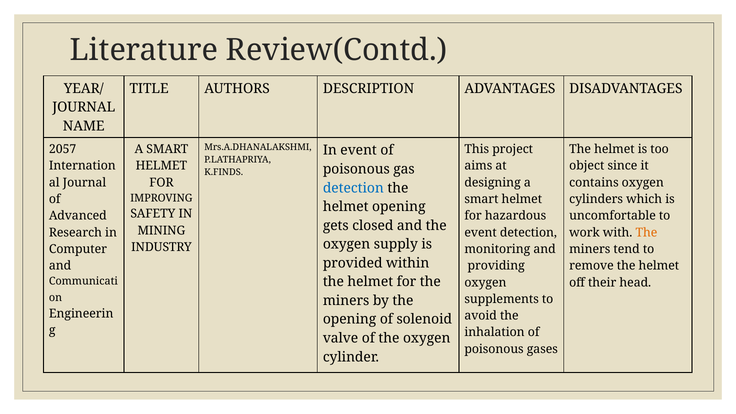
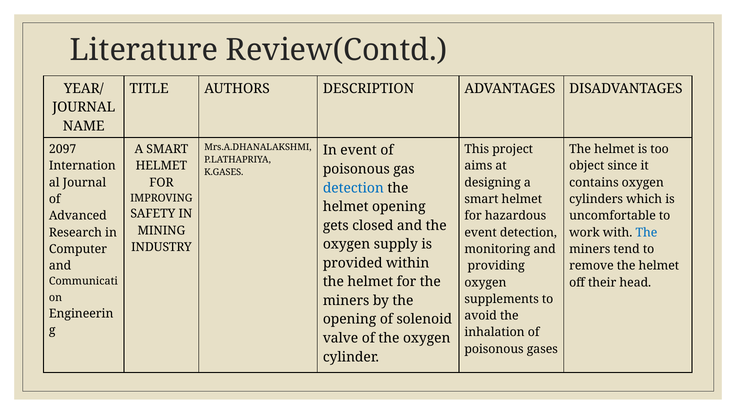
2057: 2057 -> 2097 (63, 149)
K.FINDS: K.FINDS -> K.GASES (224, 172)
The colour: orange -> blue (646, 233)
